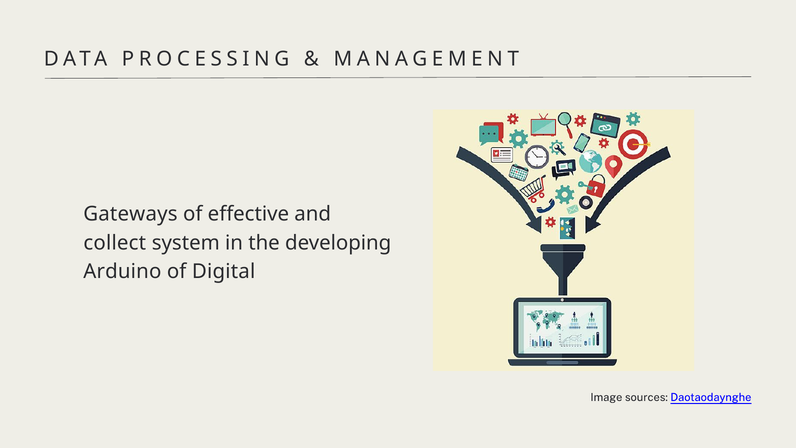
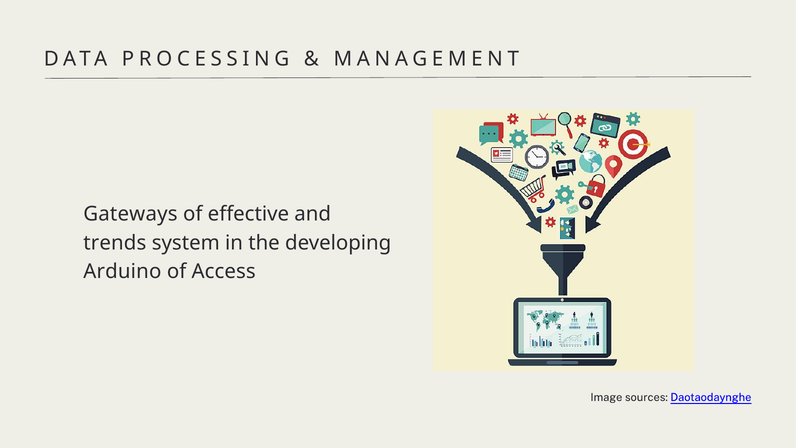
collect: collect -> trends (115, 243)
Digital: Digital -> Access (224, 271)
